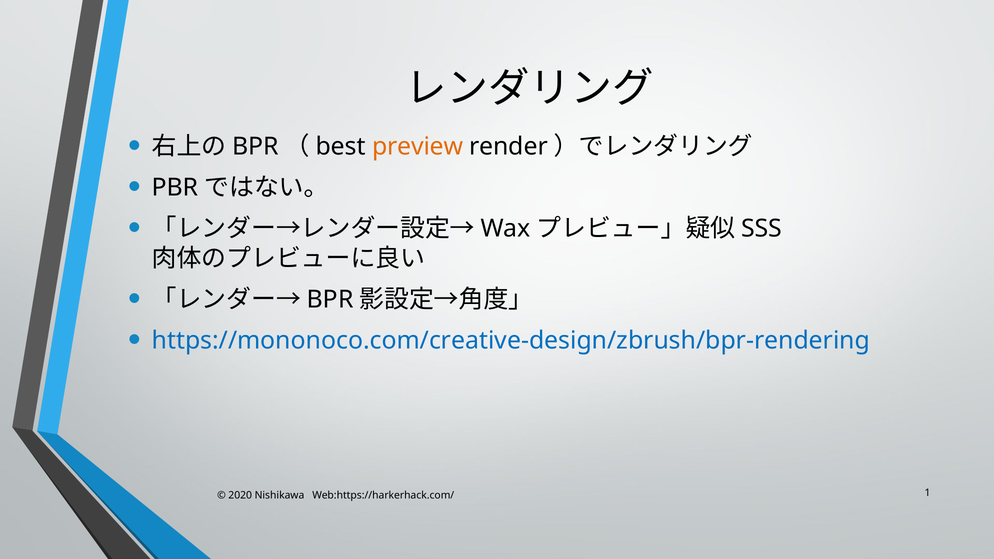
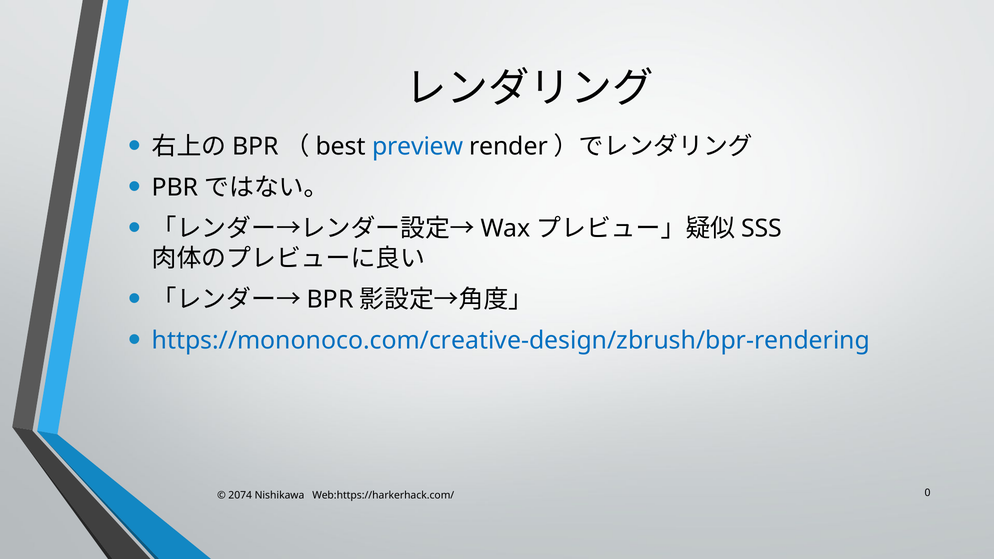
preview colour: orange -> blue (418, 147)
2020: 2020 -> 2074 (240, 495)
1: 1 -> 0 (927, 493)
